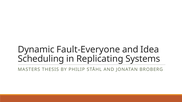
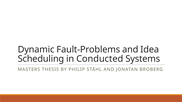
Fault-Everyone: Fault-Everyone -> Fault-Problems (88, 50)
Replicating: Replicating -> Conducted (100, 59)
